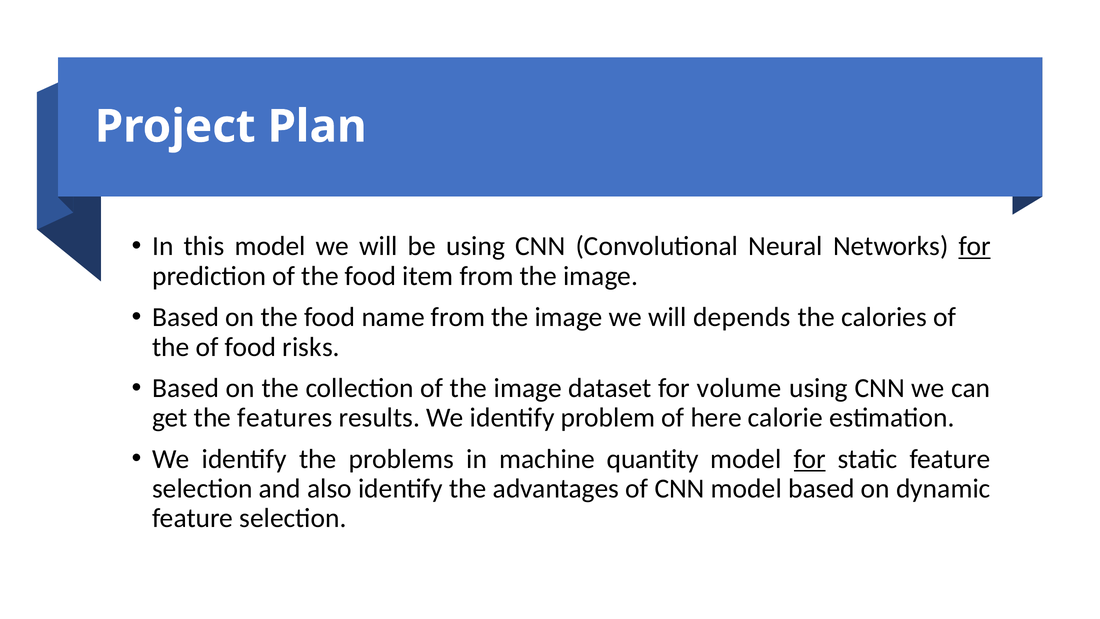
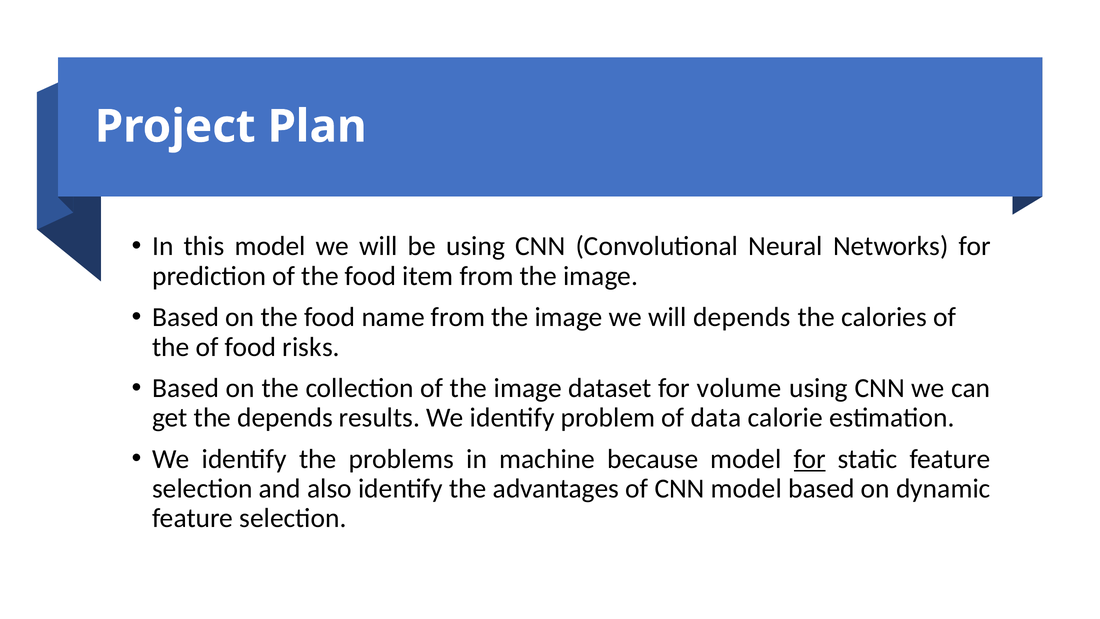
for underline: present -> none (975, 246)
the features: features -> depends (285, 418)
here: here -> data (716, 418)
quantity: quantity -> because (653, 459)
